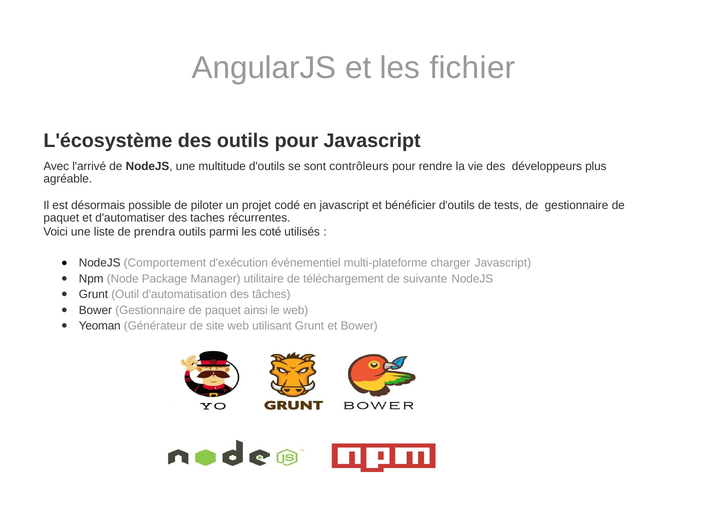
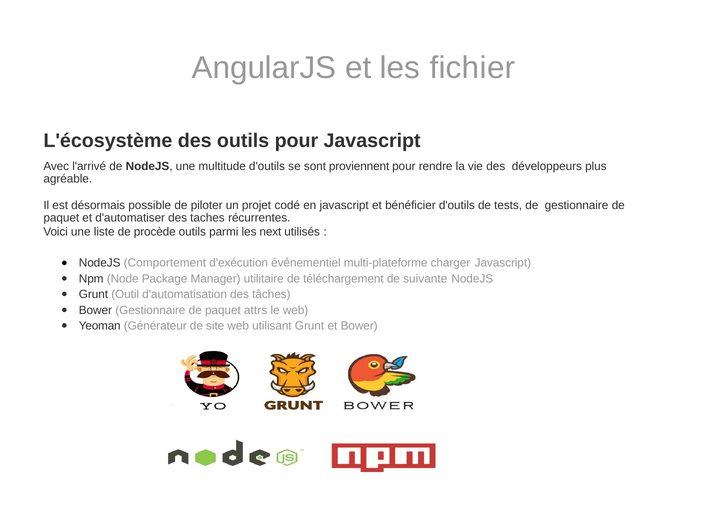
contrôleurs: contrôleurs -> proviennent (359, 166)
prendra: prendra -> procède (155, 232)
coté: coté -> next (270, 232)
ainsi: ainsi -> attrs (256, 310)
